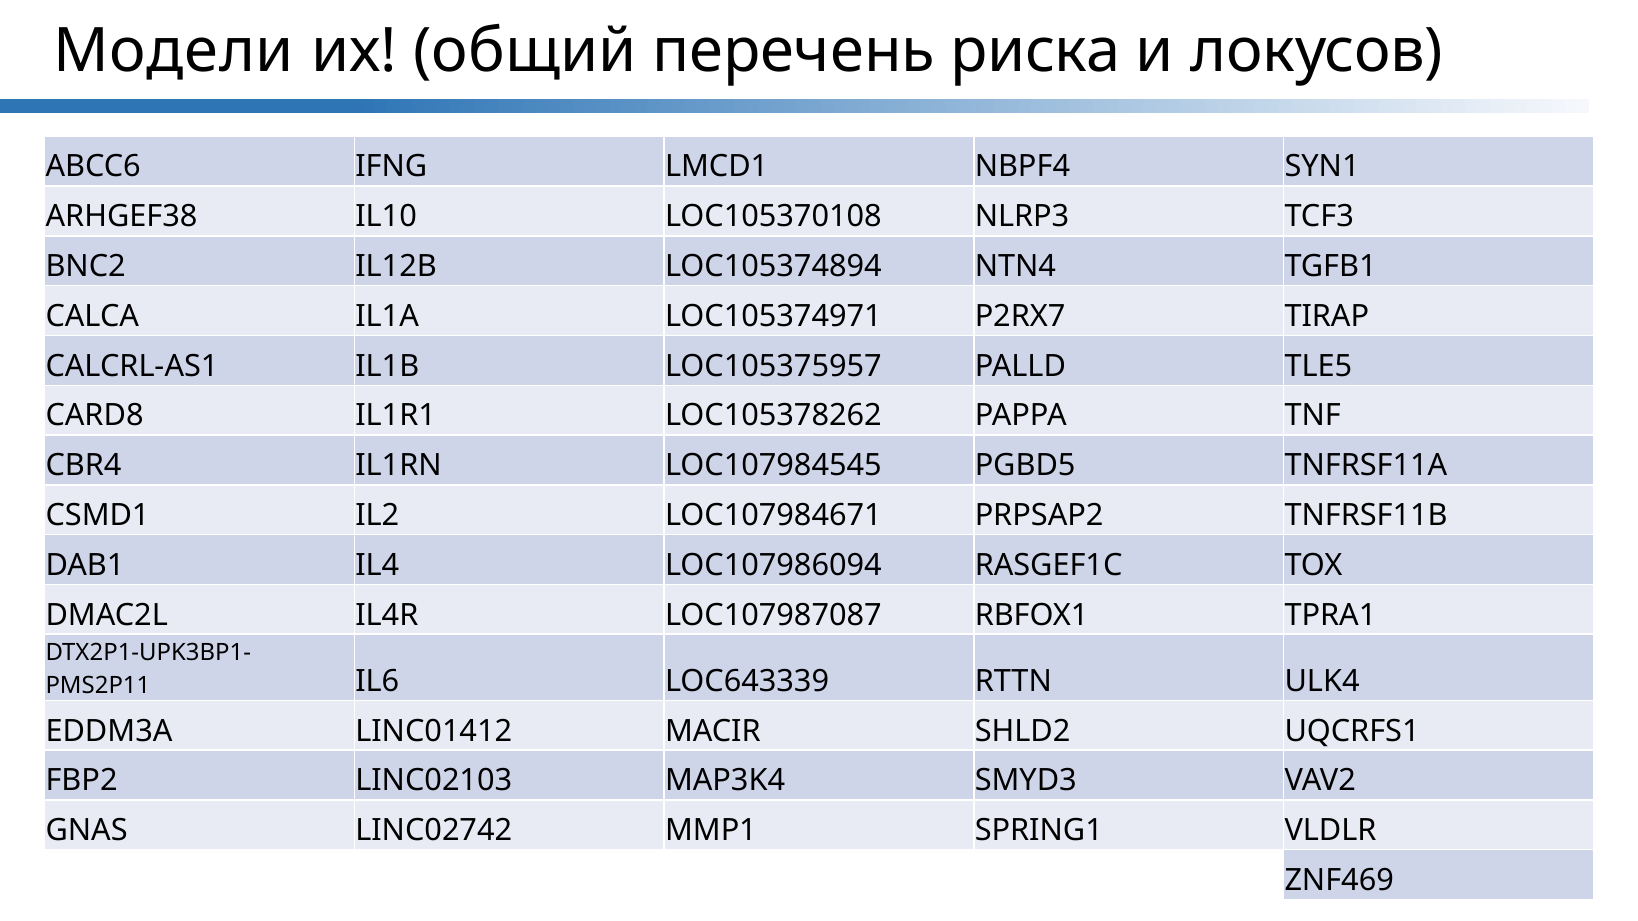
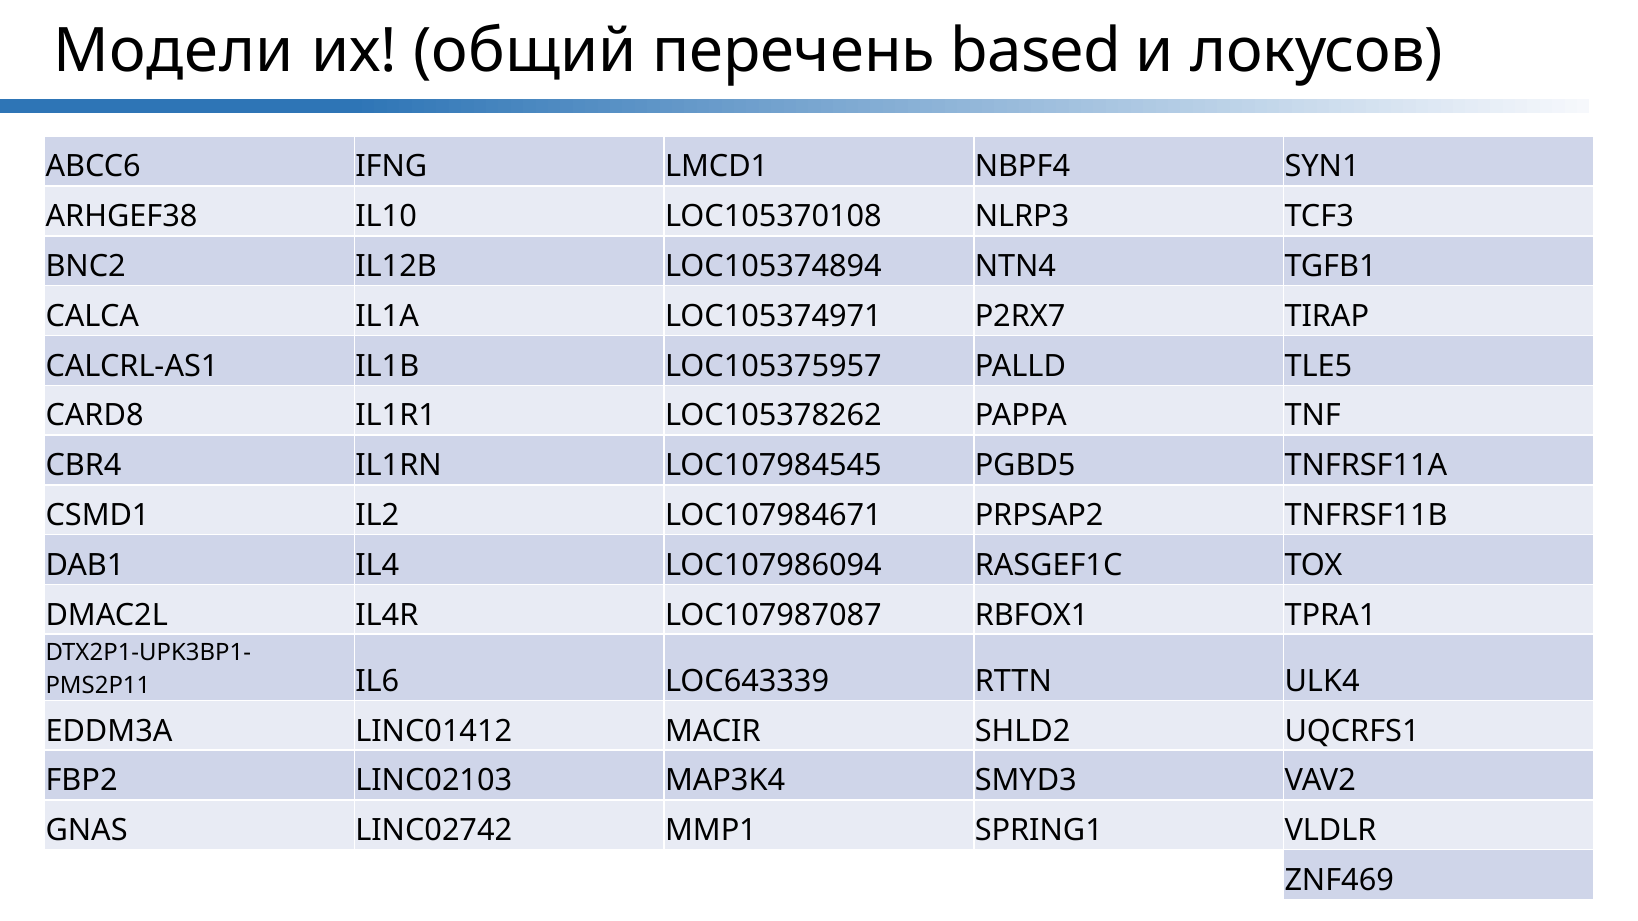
риска: риска -> based (1036, 51)
